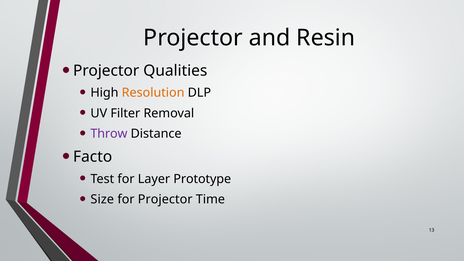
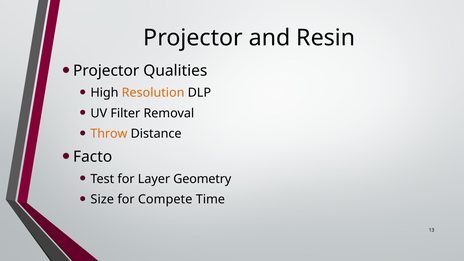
Throw colour: purple -> orange (109, 134)
Prototype: Prototype -> Geometry (202, 179)
for Projector: Projector -> Compete (165, 199)
